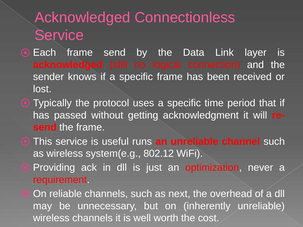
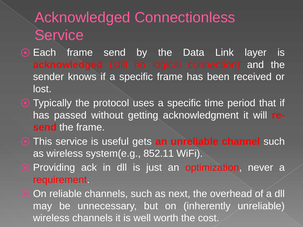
runs: runs -> gets (142, 142)
802.12: 802.12 -> 852.11 (159, 154)
